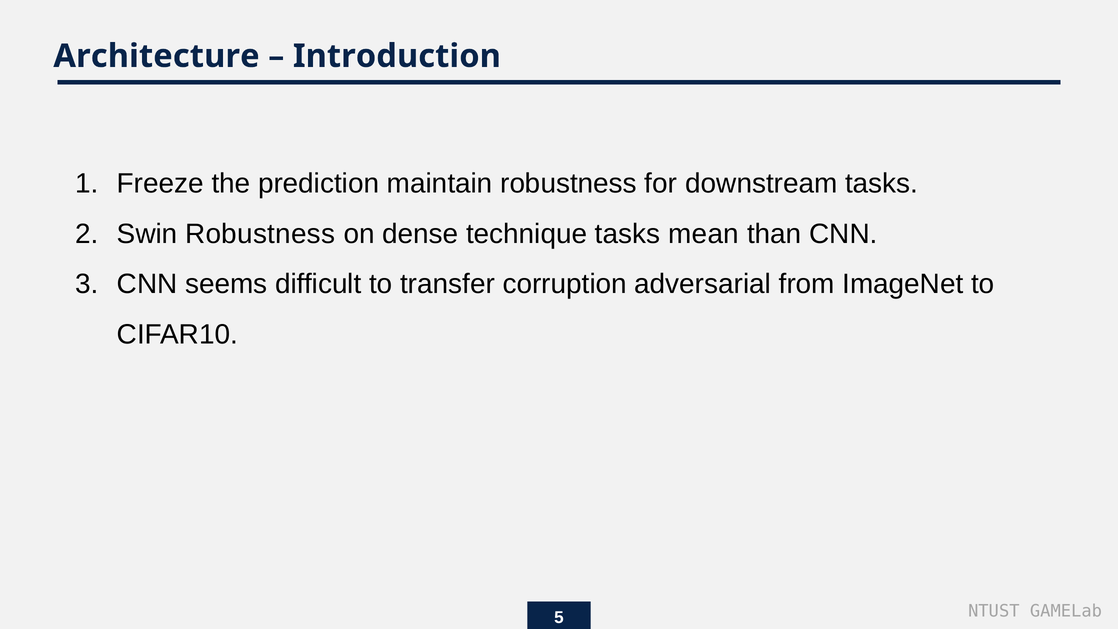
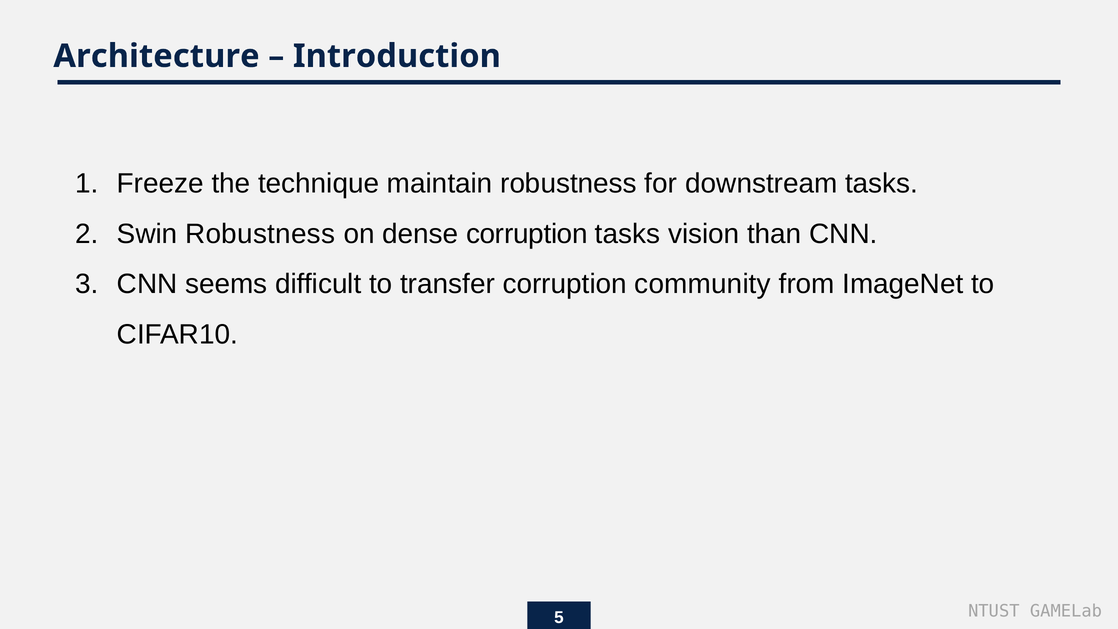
prediction: prediction -> technique (319, 184)
dense technique: technique -> corruption (527, 234)
mean: mean -> vision (704, 234)
adversarial: adversarial -> community (703, 284)
